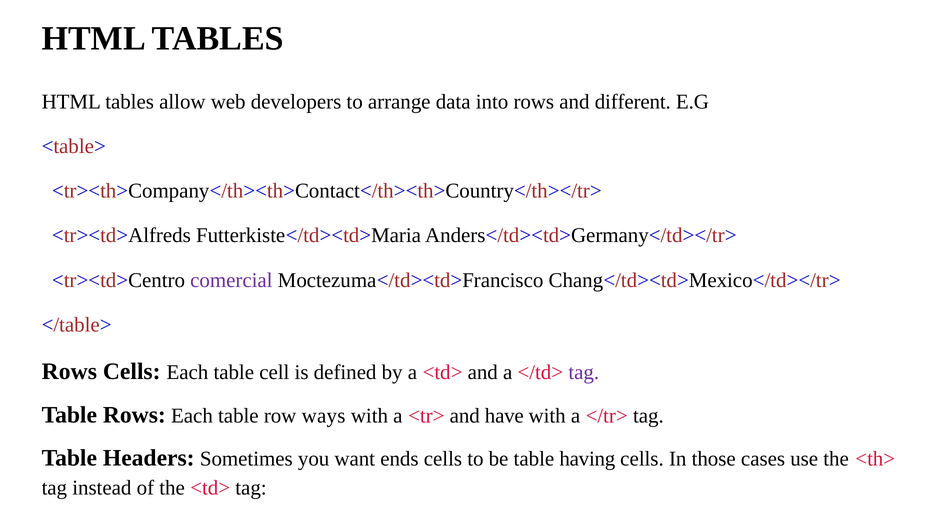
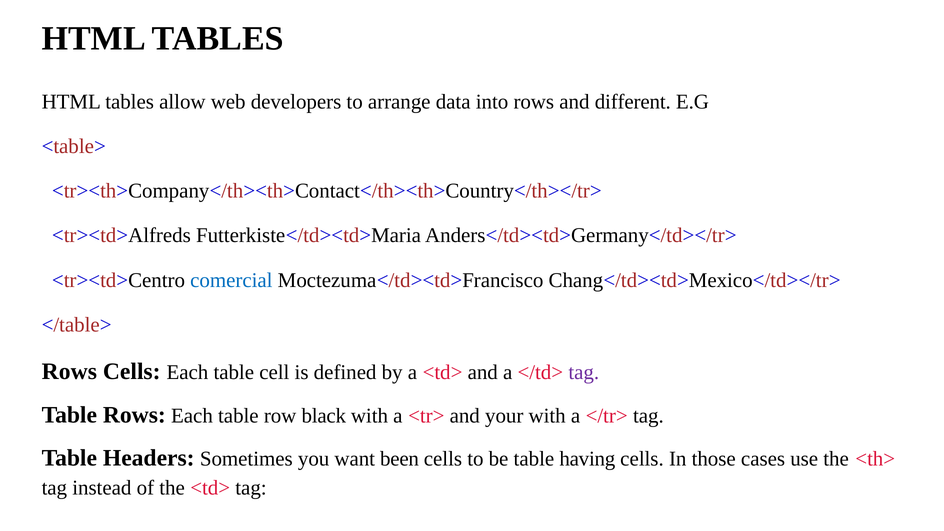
comercial colour: purple -> blue (231, 280)
ways: ways -> black (324, 416)
have: have -> your (504, 416)
ends: ends -> been (400, 459)
